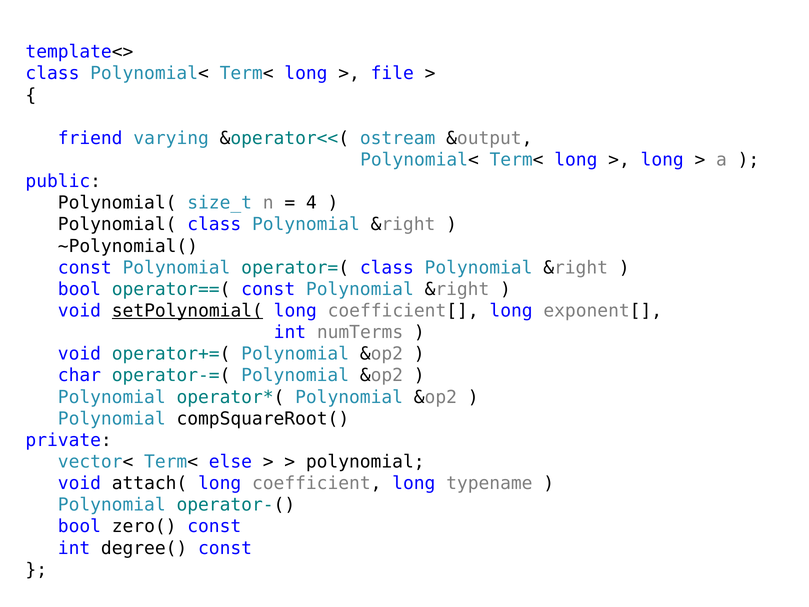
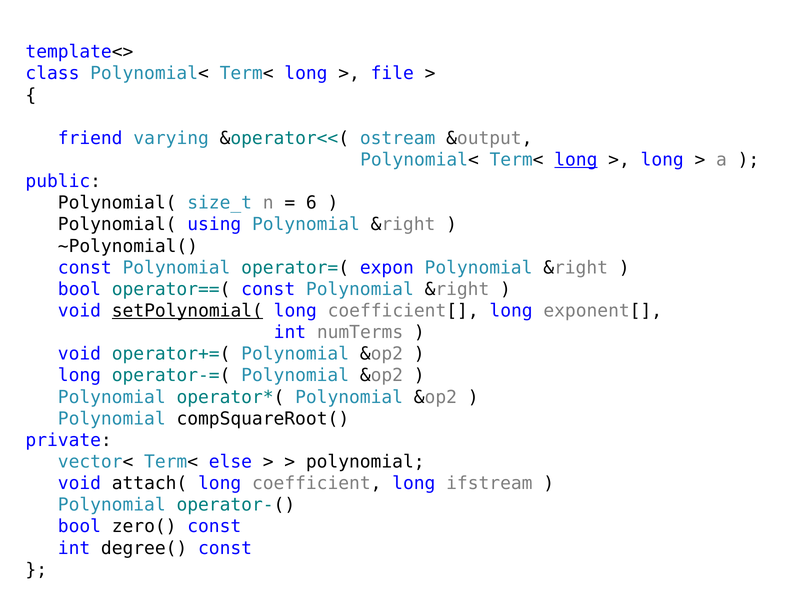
long underline: none -> present (576, 160)
4: 4 -> 6 (311, 203)
Polynomial( class: class -> using (214, 224)
operator=( class: class -> expon (387, 268)
char: char -> long (79, 375)
long typename: typename -> ifstream (489, 483)
